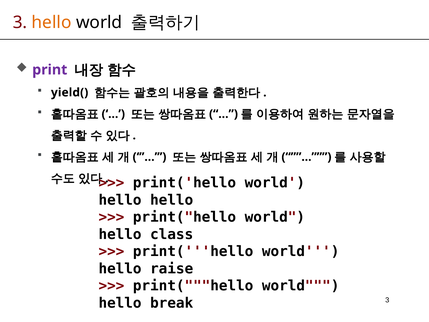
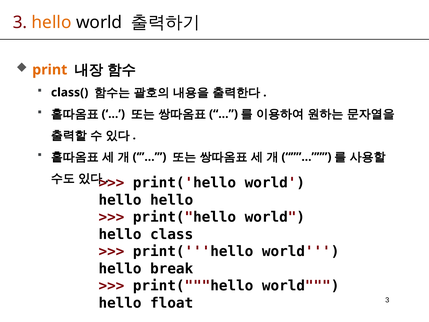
print colour: purple -> orange (50, 70)
yield(: yield( -> class( (70, 92)
raise: raise -> break (172, 268)
break: break -> float (172, 303)
